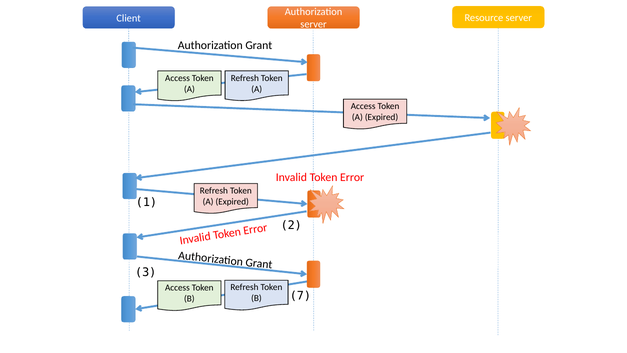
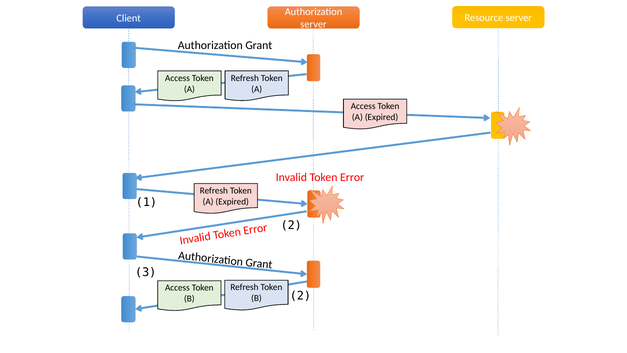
B 7: 7 -> 2 (300, 295)
